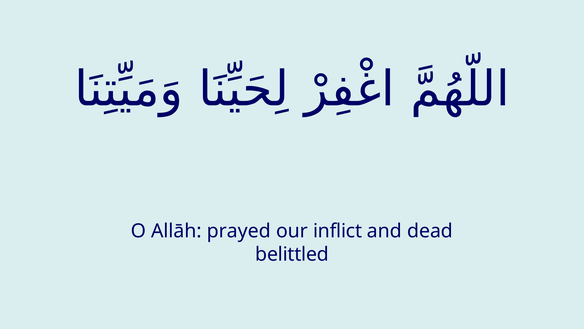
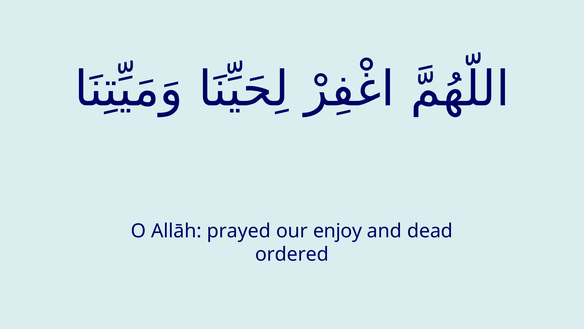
inflict: inflict -> enjoy (338, 231)
belittled: belittled -> ordered (292, 254)
